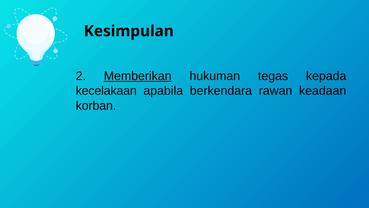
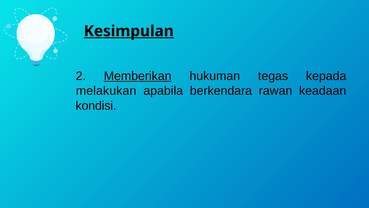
Kesimpulan underline: none -> present (129, 31)
kecelakaan: kecelakaan -> melakukan (106, 91)
korban: korban -> kondisi (96, 105)
